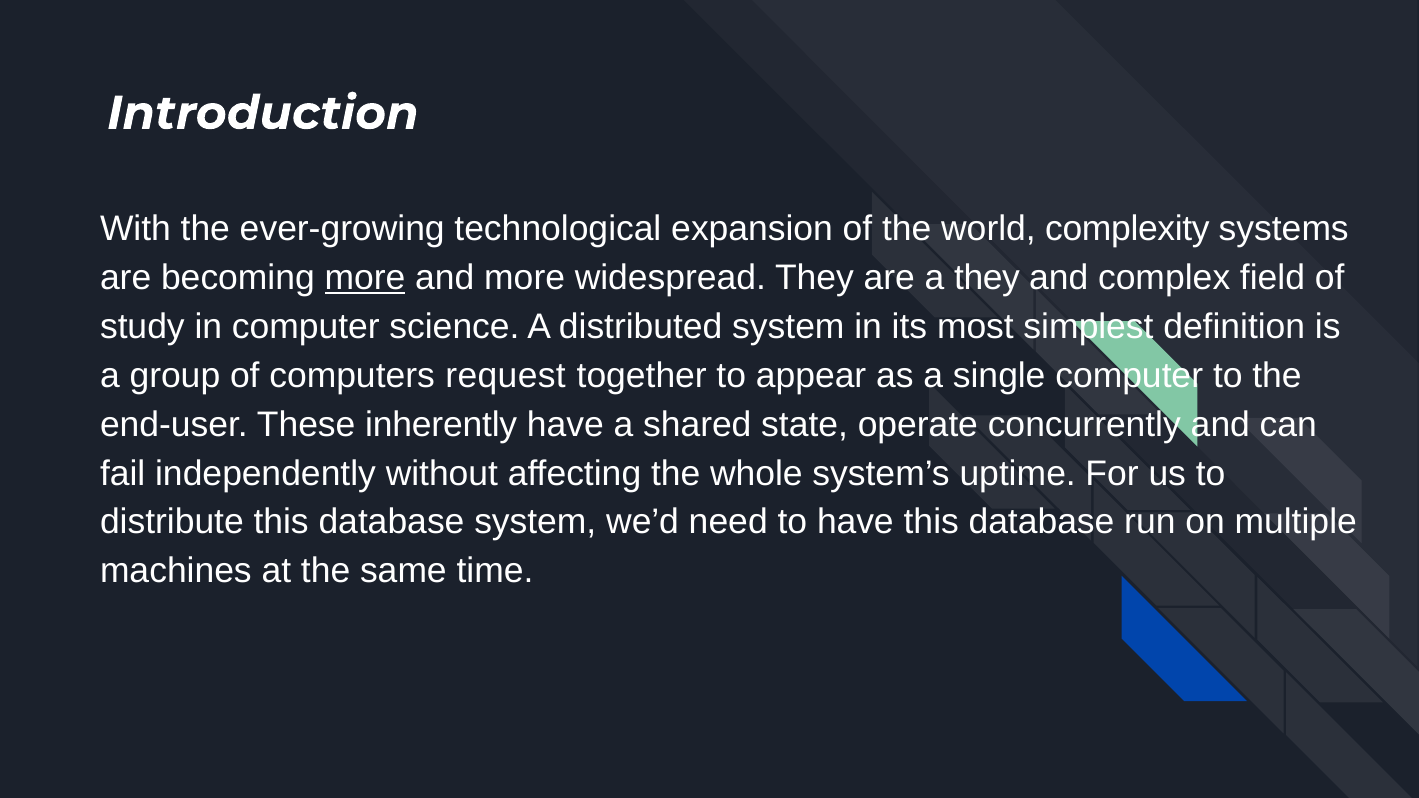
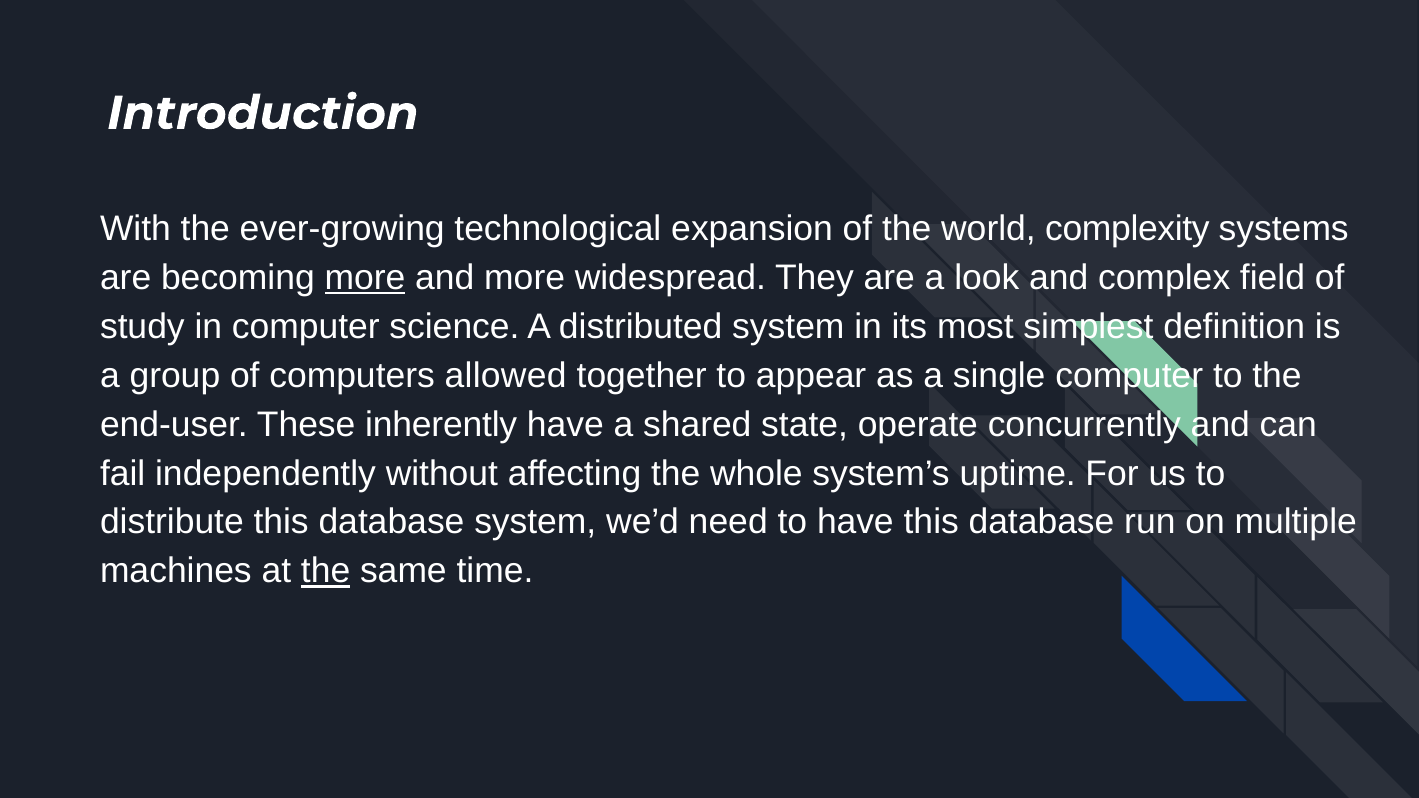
a they: they -> look (987, 278)
request: request -> allowed (506, 376)
the underline: none -> present (326, 571)
